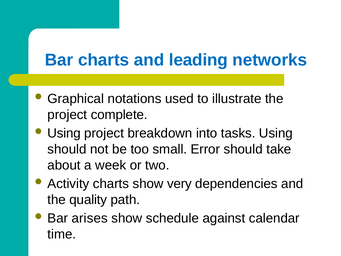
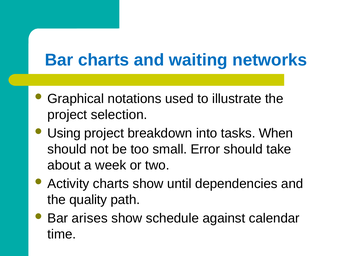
leading: leading -> waiting (198, 60)
complete: complete -> selection (119, 115)
tasks Using: Using -> When (276, 133)
very: very -> until (179, 184)
